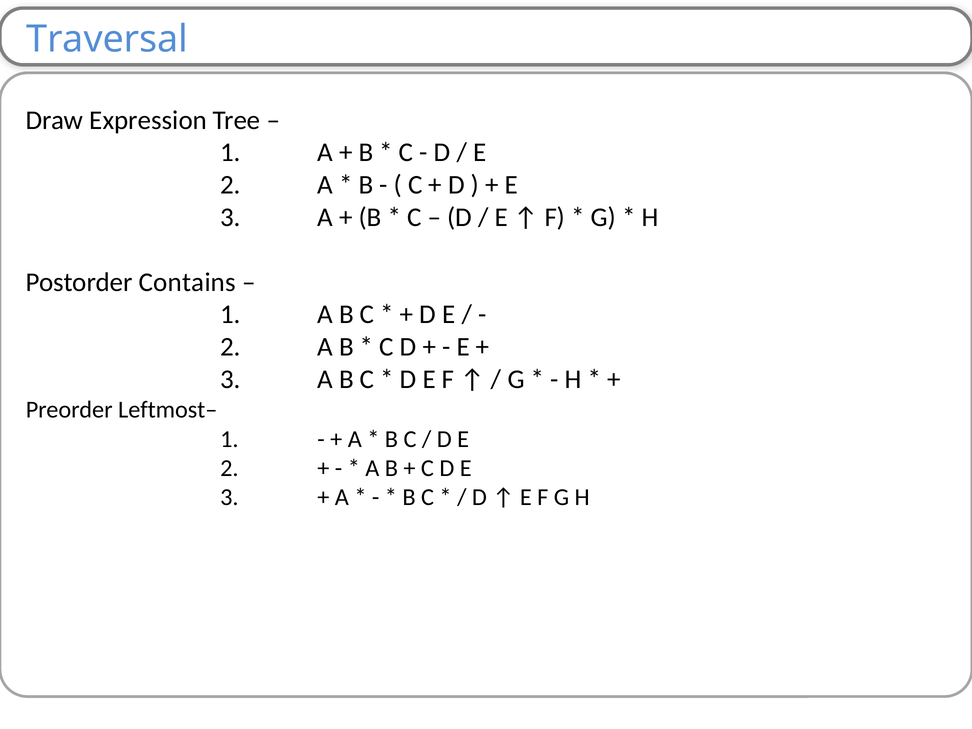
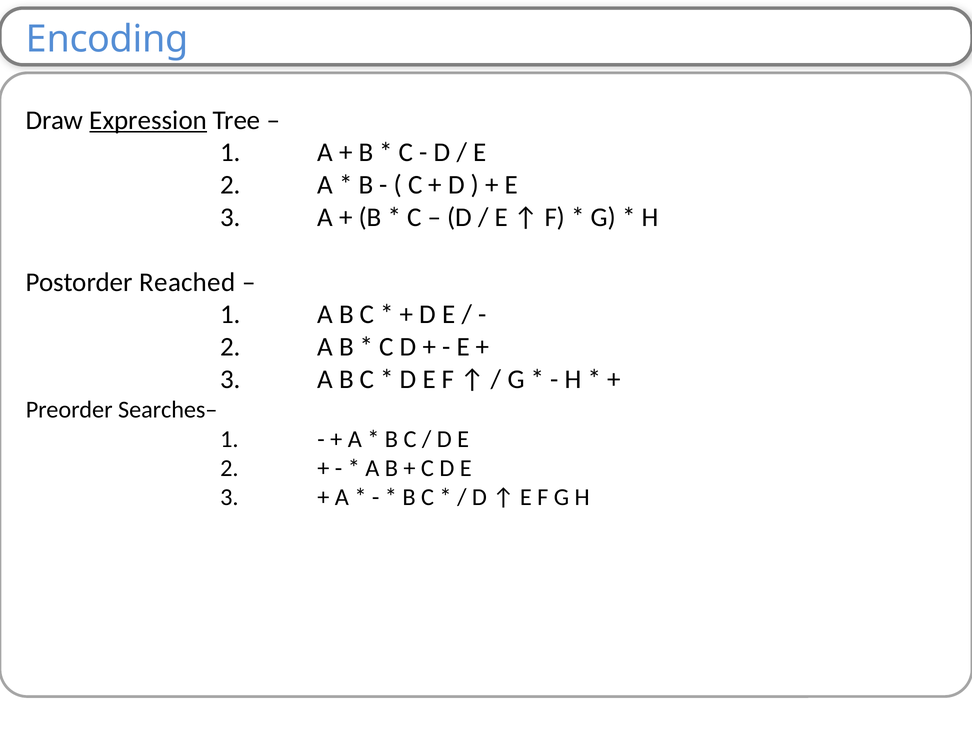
Traversal: Traversal -> Encoding (107, 39)
Expression underline: none -> present (148, 120)
Contains: Contains -> Reached (187, 282)
Leftmost–: Leftmost– -> Searches– (168, 410)
